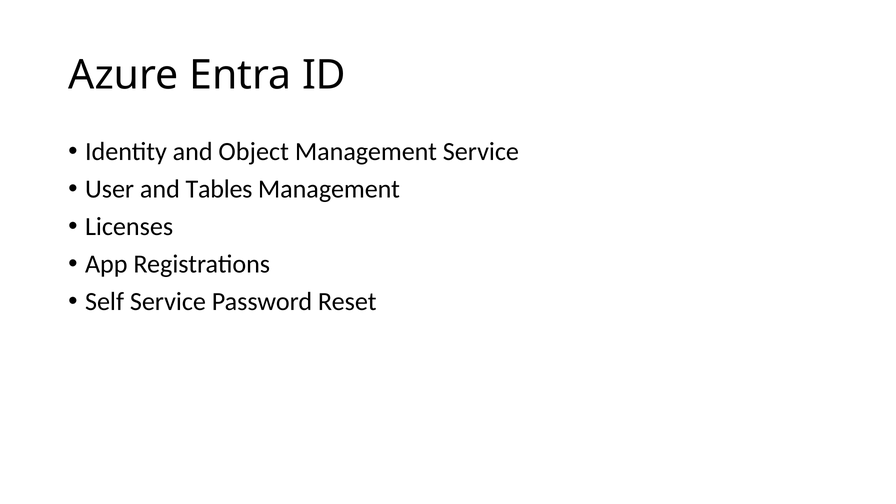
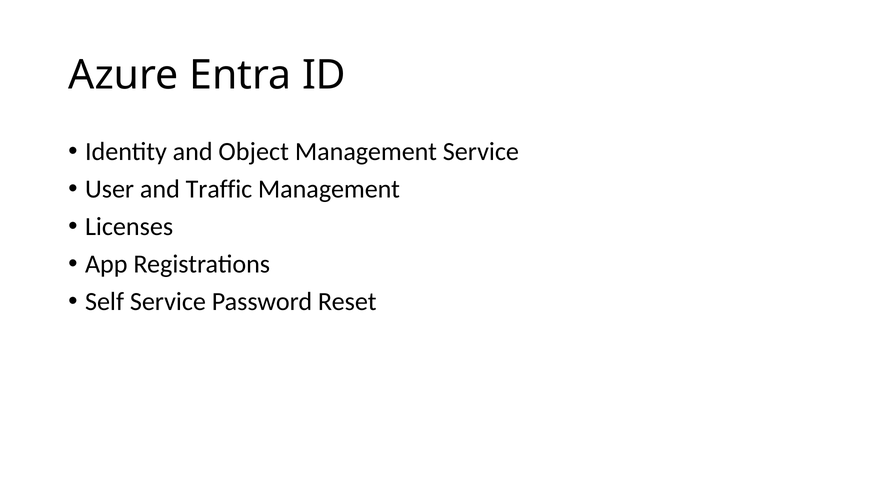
Tables: Tables -> Traffic (219, 189)
